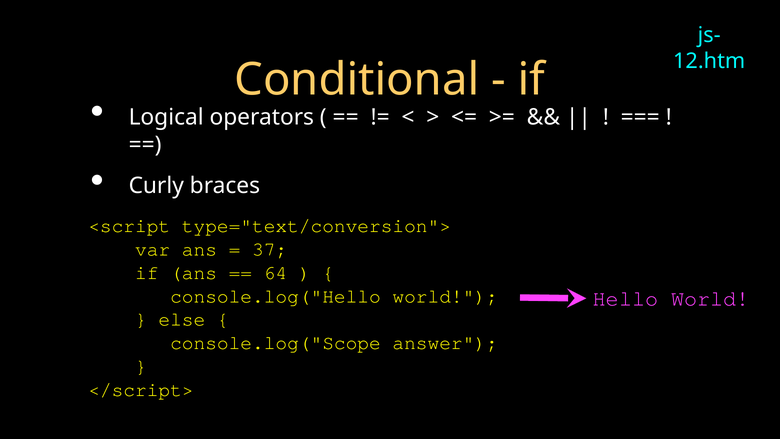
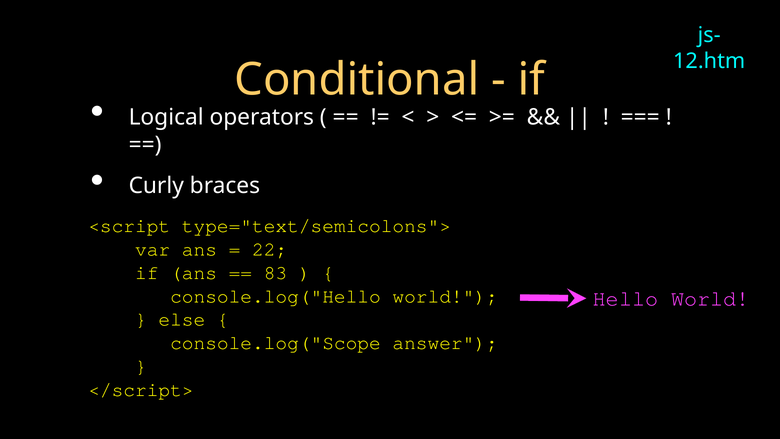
type="text/conversion">: type="text/conversion"> -> type="text/semicolons"> (316, 226)
37: 37 -> 22 (270, 249)
64: 64 -> 83 (275, 273)
